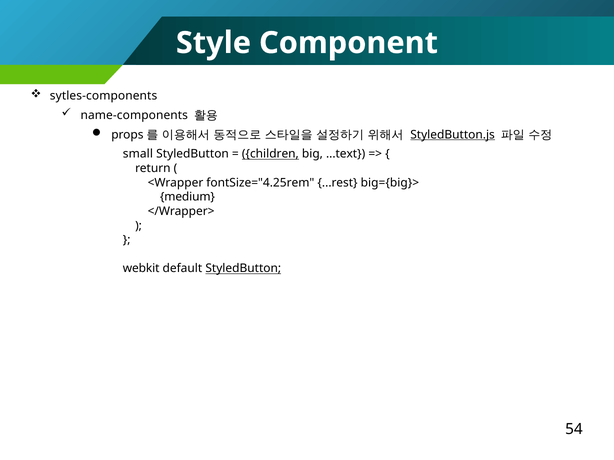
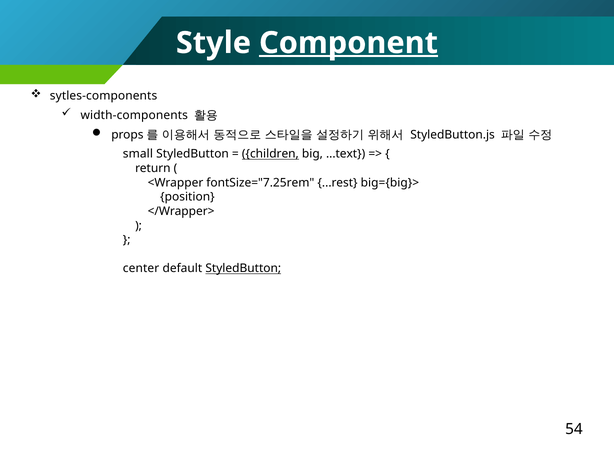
Component underline: none -> present (348, 43)
name-components: name-components -> width-components (134, 115)
StyledButton.js underline: present -> none (453, 135)
fontSize="4.25rem: fontSize="4.25rem -> fontSize="7.25rem (260, 183)
medium: medium -> position (187, 197)
webkit: webkit -> center (141, 269)
